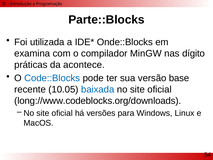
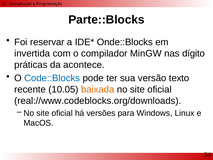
utilizada: utilizada -> reservar (47, 42)
examina: examina -> invertida (32, 53)
base: base -> texto (179, 78)
baixada colour: blue -> orange (98, 89)
long://www.codeblocks.org/downloads: long://www.codeblocks.org/downloads -> real://www.codeblocks.org/downloads (98, 101)
